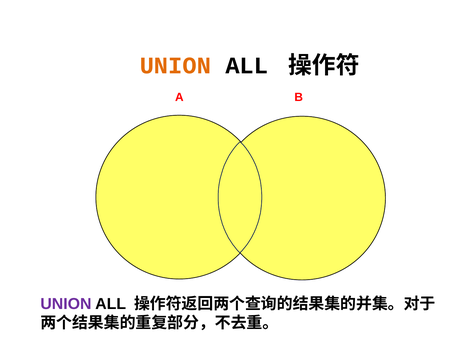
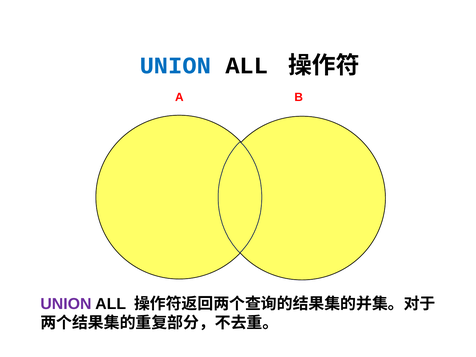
UNION colour: orange -> blue (175, 65)
